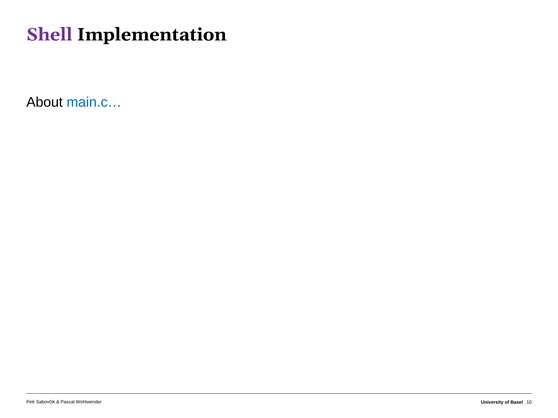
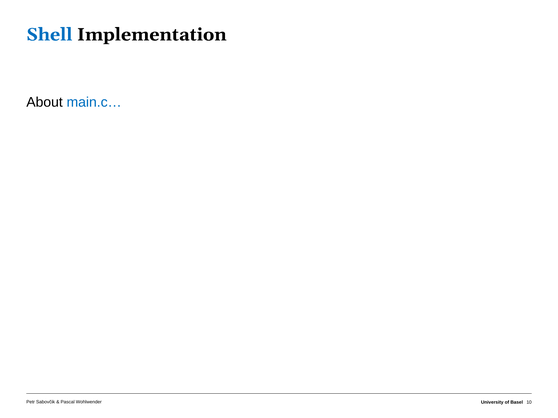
Shell colour: purple -> blue (49, 35)
